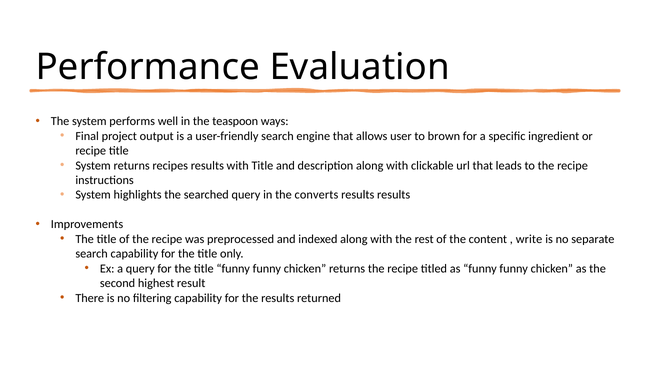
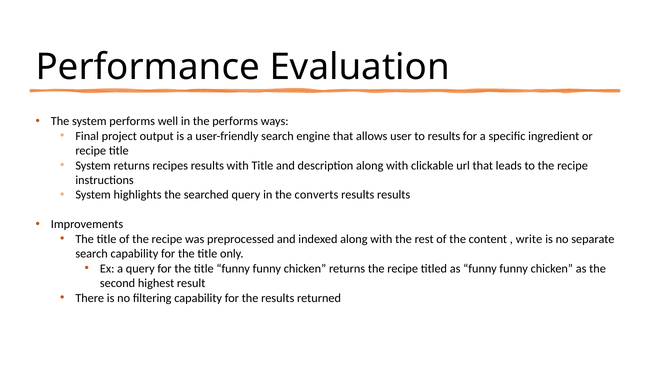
the teaspoon: teaspoon -> performs (235, 121)
to brown: brown -> results (444, 136)
